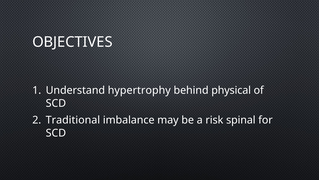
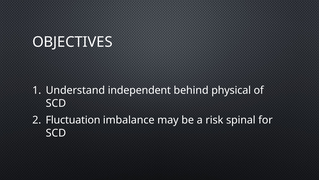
hypertrophy: hypertrophy -> independent (139, 90)
Traditional: Traditional -> Fluctuation (73, 120)
